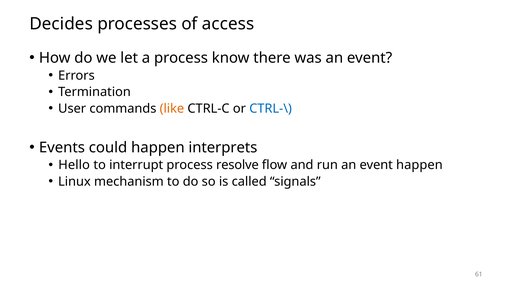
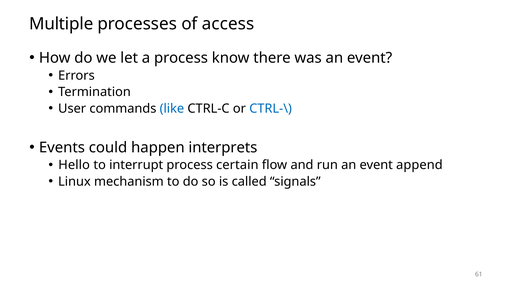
Decides: Decides -> Multiple (61, 24)
like colour: orange -> blue (172, 109)
resolve: resolve -> certain (237, 165)
event happen: happen -> append (419, 165)
